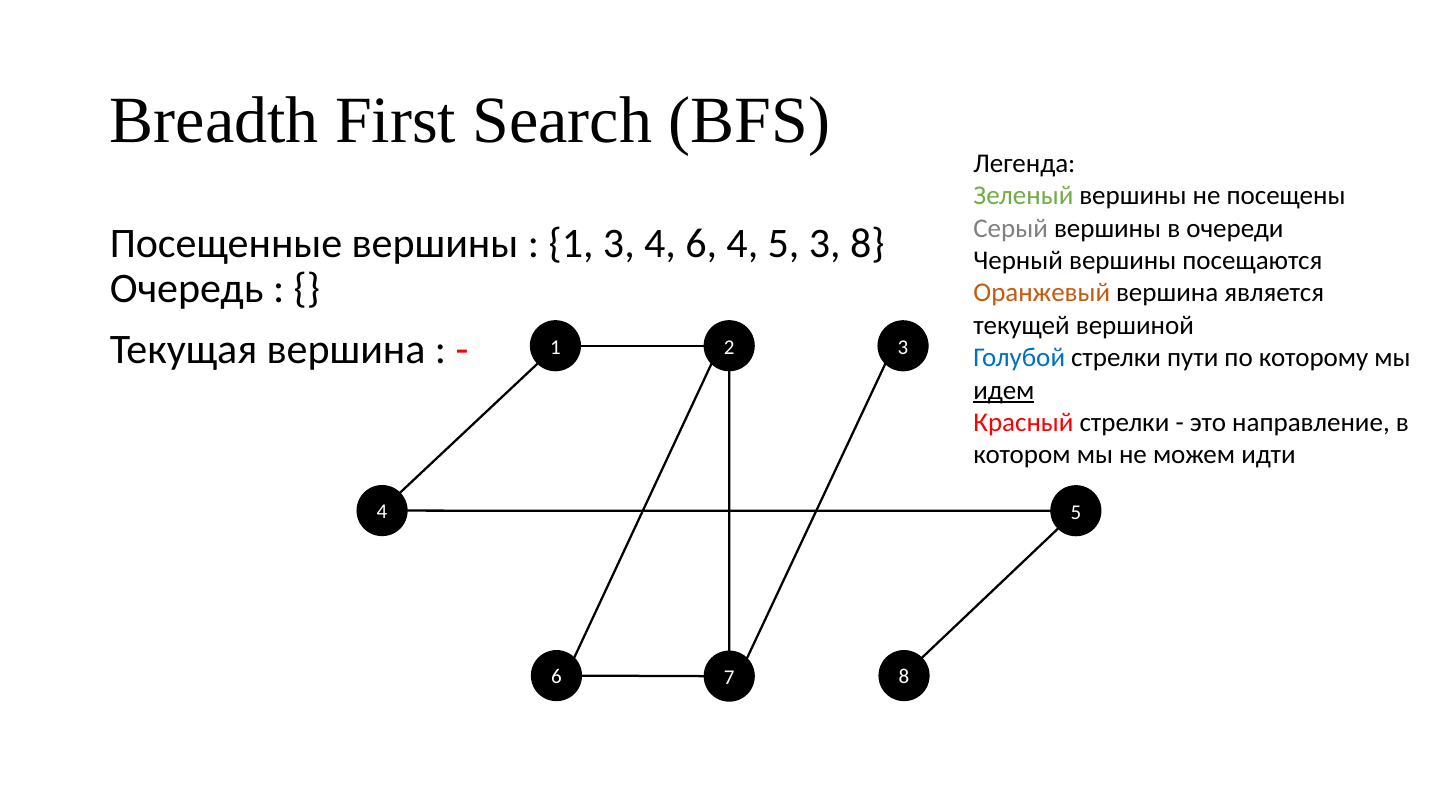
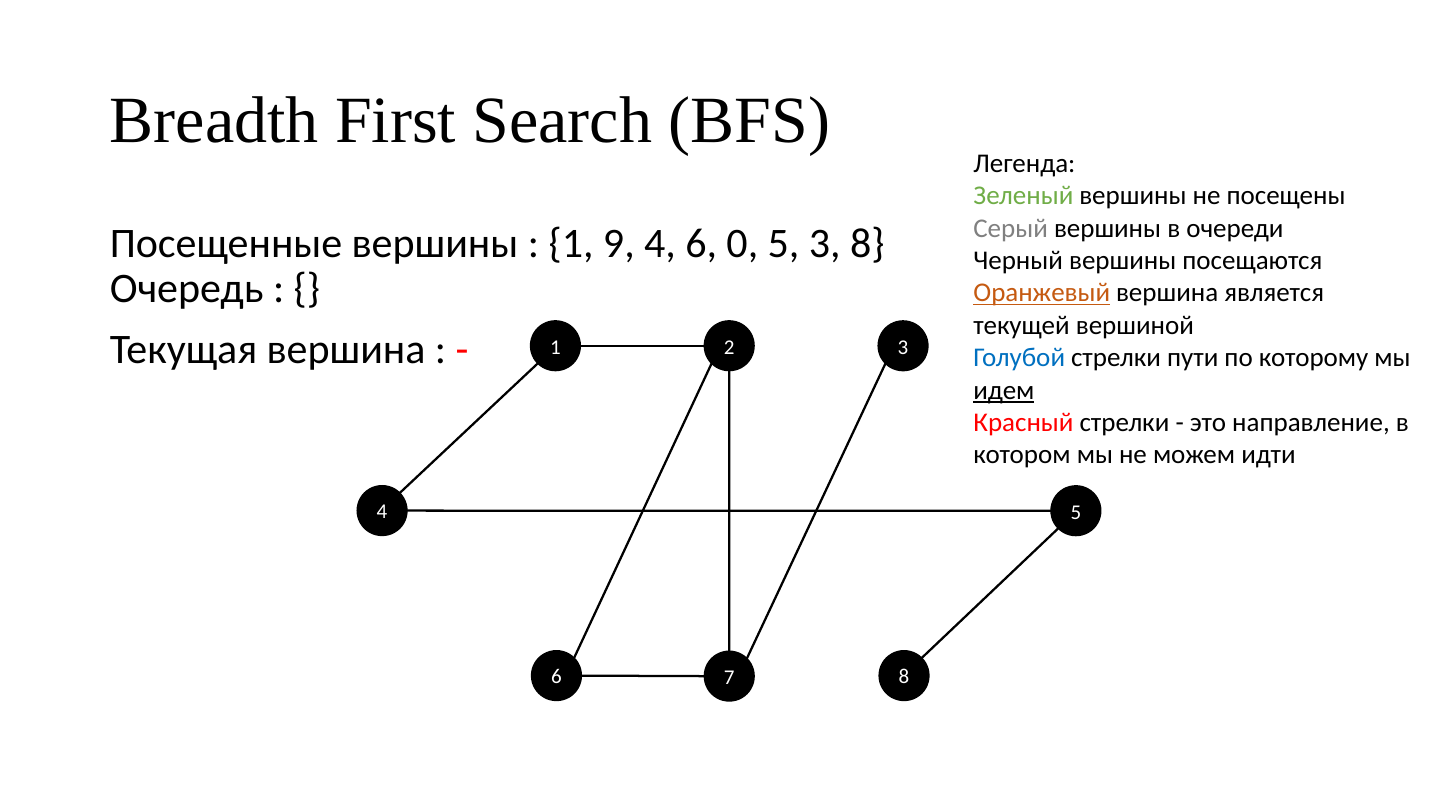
1 3: 3 -> 9 (619, 244)
6 4: 4 -> 0 (742, 244)
Оранжевый underline: none -> present (1042, 293)
